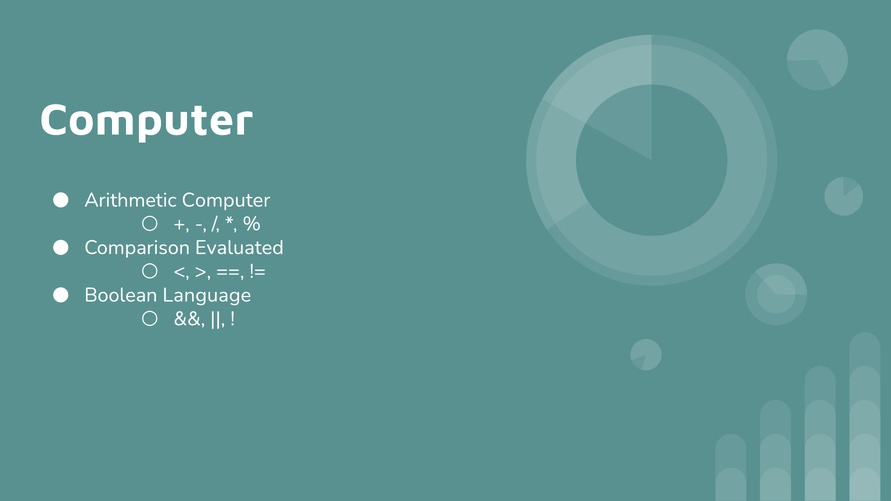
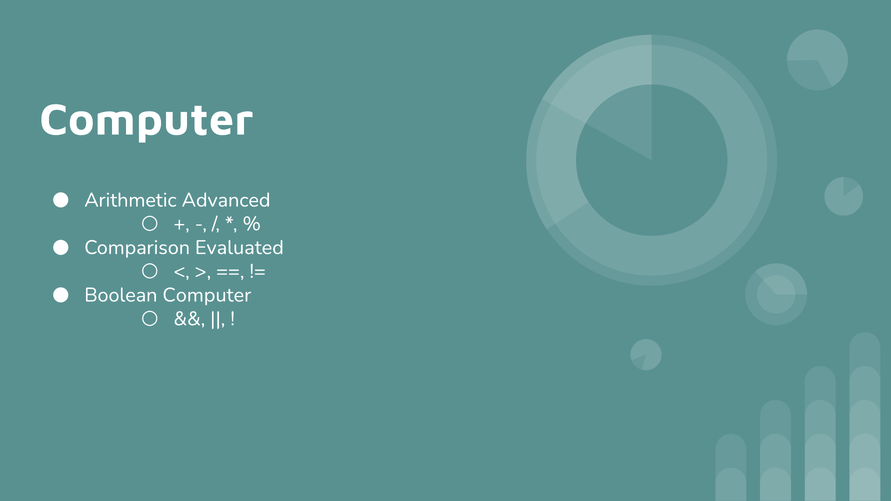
Arithmetic Computer: Computer -> Advanced (226, 200)
Boolean Language: Language -> Computer (207, 295)
